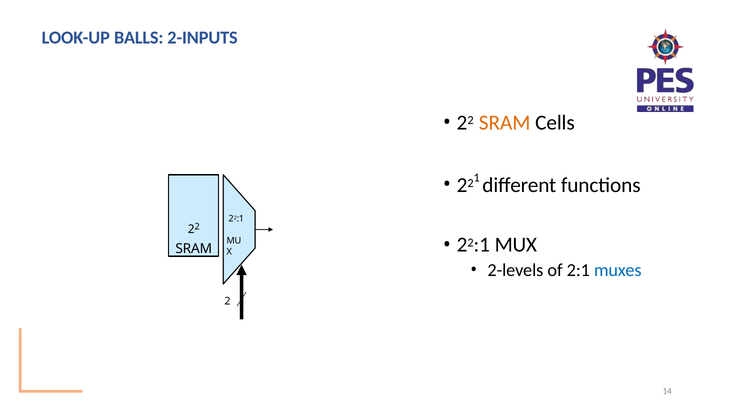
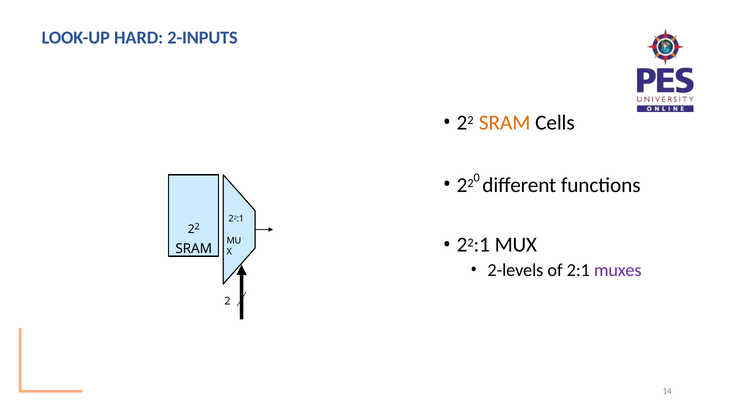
BALLS: BALLS -> HARD (139, 38)
1: 1 -> 0 (477, 178)
muxes colour: blue -> purple (618, 270)
